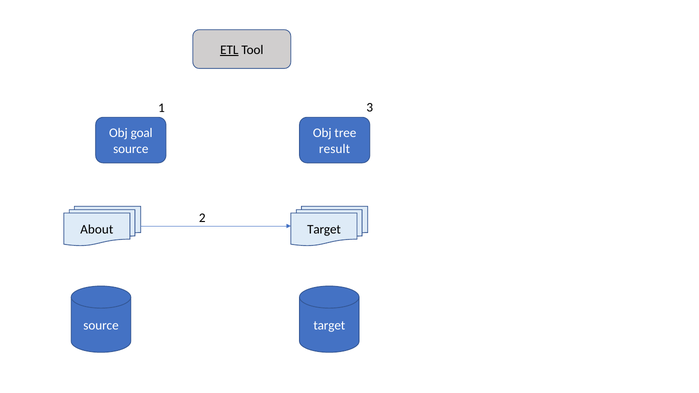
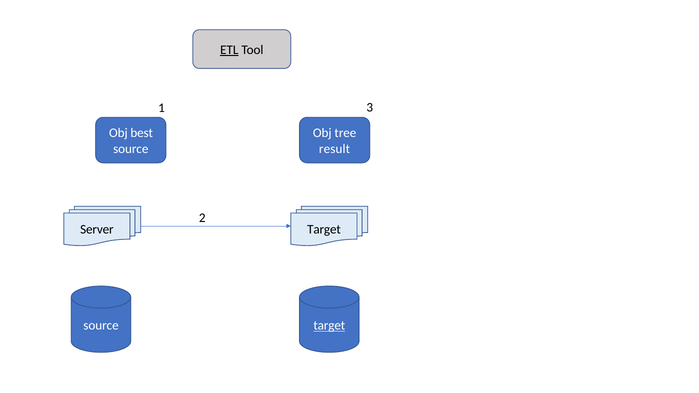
goal: goal -> best (142, 133)
About: About -> Server (97, 230)
target underline: none -> present (329, 326)
